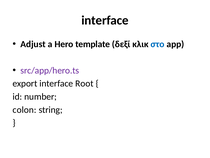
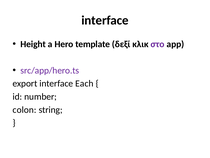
Adjust: Adjust -> Height (33, 44)
στο colour: blue -> purple (158, 44)
Root: Root -> Each (84, 83)
